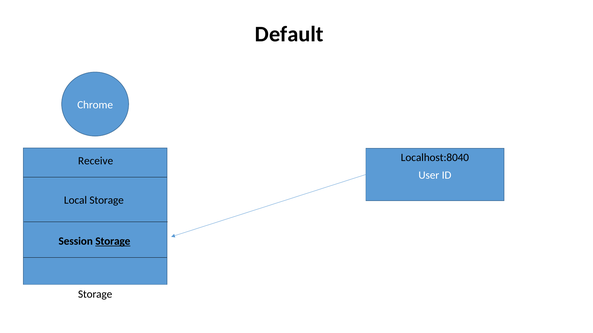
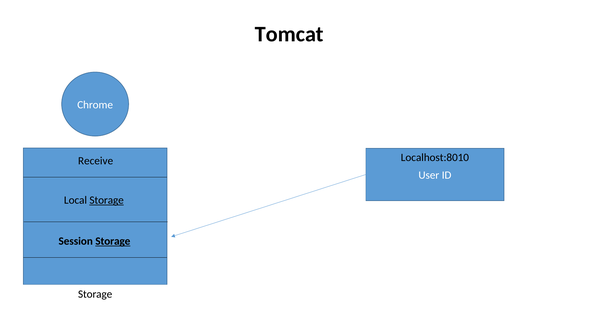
Default: Default -> Tomcat (289, 34)
Localhost:8040: Localhost:8040 -> Localhost:8010 (435, 158)
Storage underline: none -> present (107, 200)
